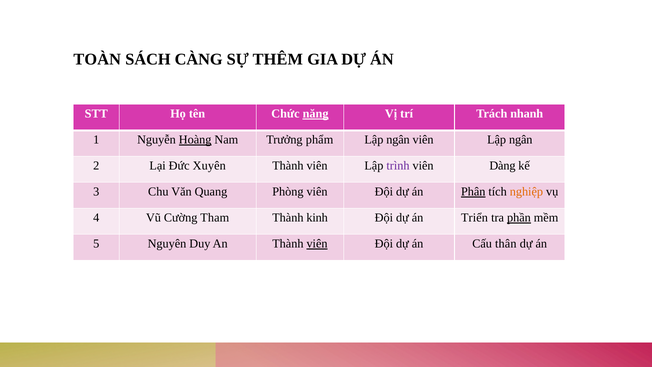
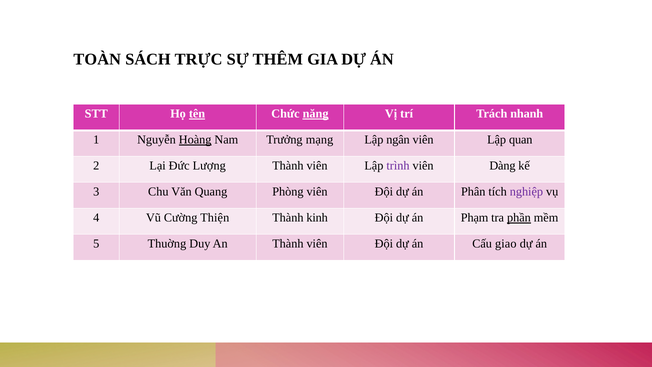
CÀNG: CÀNG -> TRỰC (199, 59)
tên underline: none -> present (197, 114)
phẩm: phẩm -> mạng (320, 140)
viên Lập ngân: ngân -> quan (521, 140)
Xuyên: Xuyên -> Lượng (209, 166)
Phân underline: present -> none (473, 192)
nghiệp colour: orange -> purple (526, 192)
Tham: Tham -> Thiện (215, 218)
Triển: Triển -> Phạm (475, 218)
Nguyên: Nguyên -> Thuờng (167, 244)
viên underline: present -> none (317, 244)
thân: thân -> giao (506, 244)
